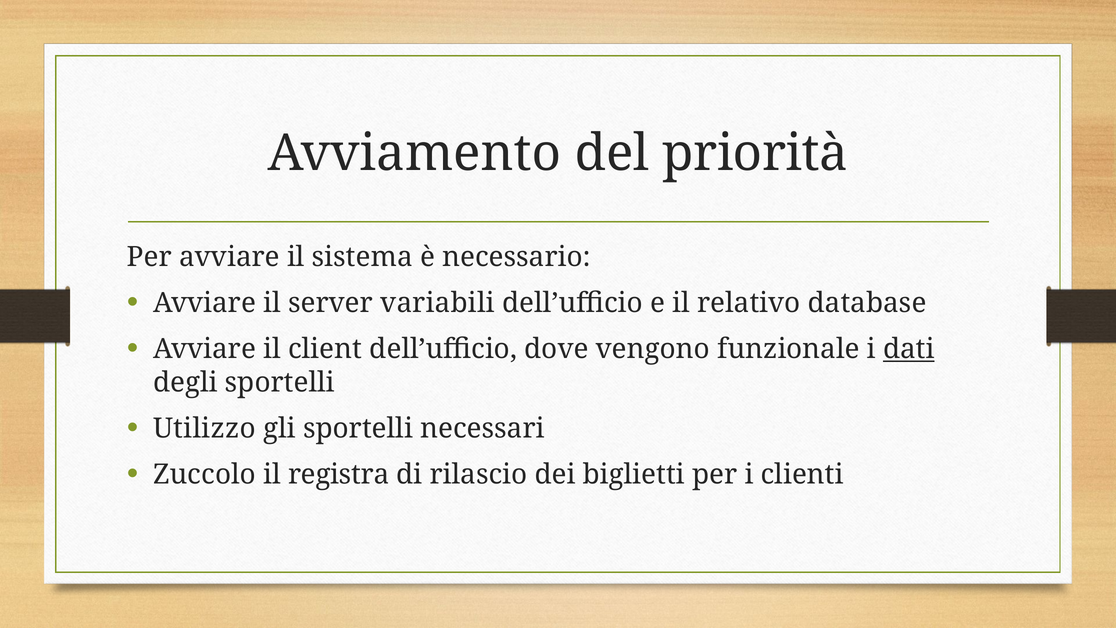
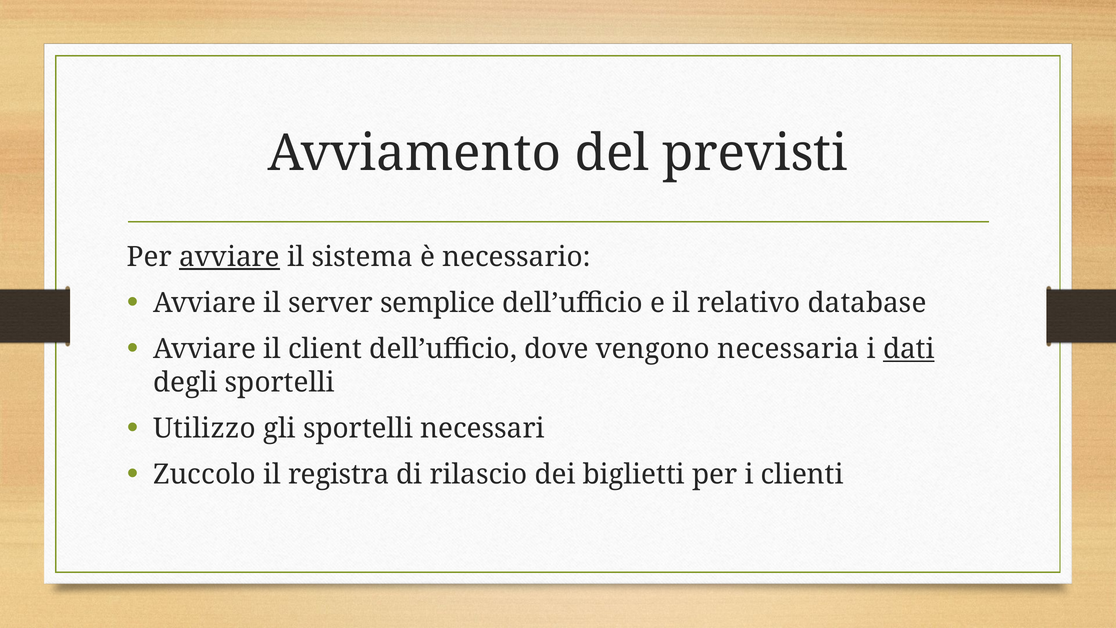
priorità: priorità -> previsti (755, 153)
avviare underline: none -> present (229, 257)
variabili: variabili -> semplice (438, 303)
funzionale: funzionale -> necessaria (788, 349)
